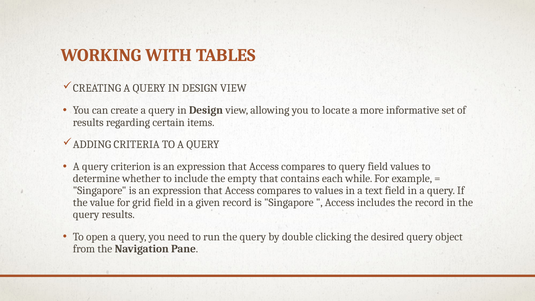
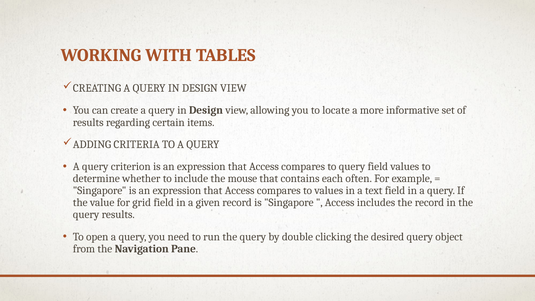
empty: empty -> mouse (242, 178)
while: while -> often (359, 178)
